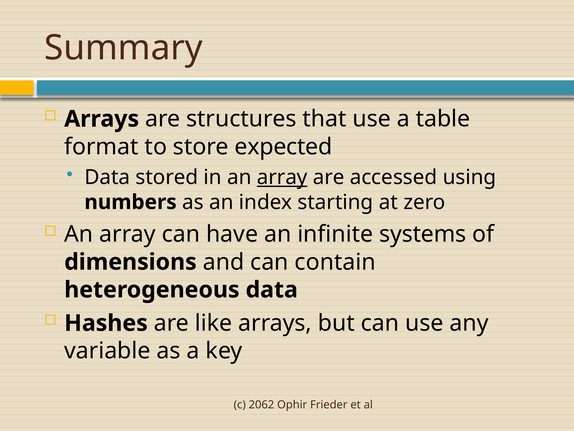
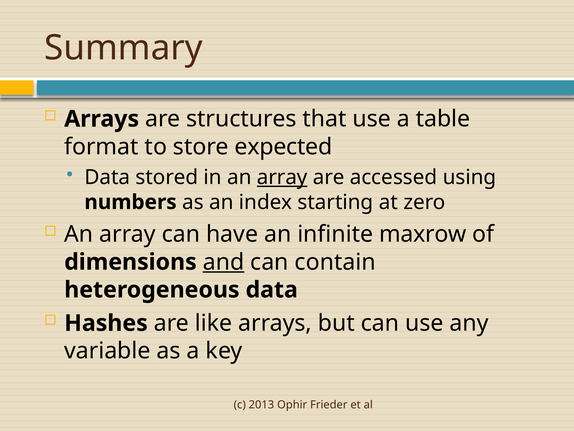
systems: systems -> maxrow (423, 234)
and underline: none -> present (223, 262)
2062: 2062 -> 2013 (261, 404)
